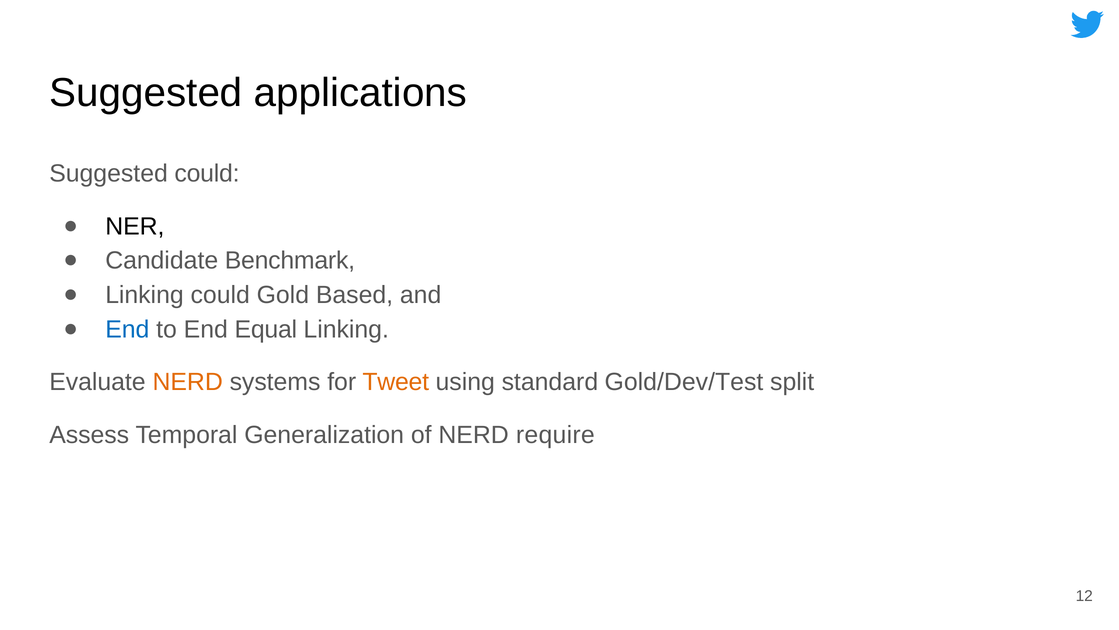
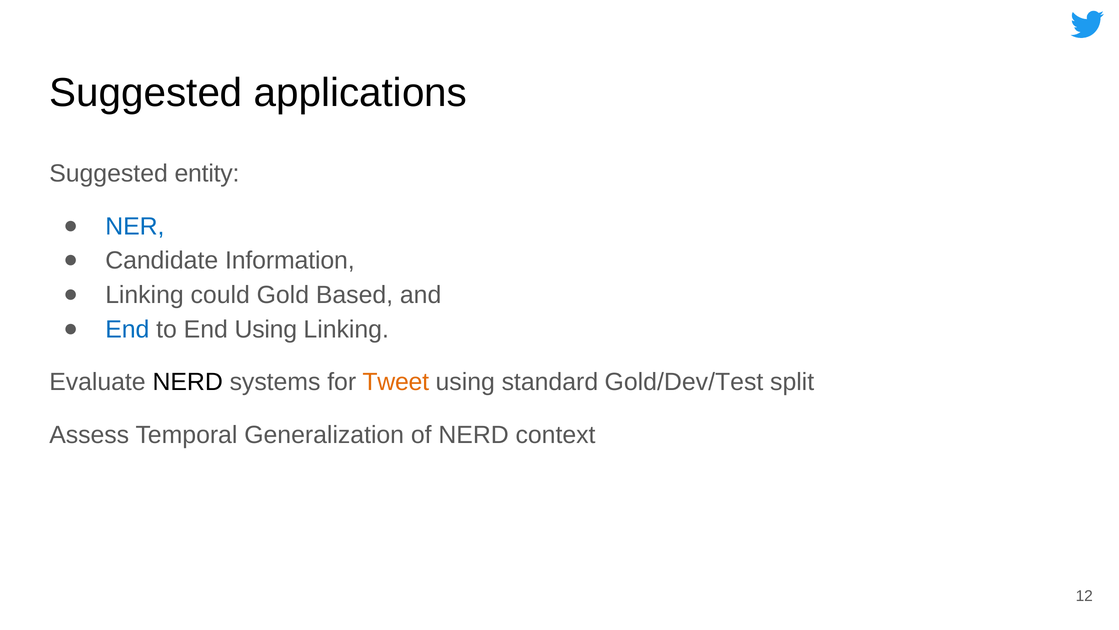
Suggested could: could -> entity (207, 173)
NER colour: black -> blue (135, 226)
Benchmark: Benchmark -> Information (290, 260)
End Equal: Equal -> Using (266, 329)
NERD colour: orange -> black (188, 382)
require: require -> context (556, 435)
